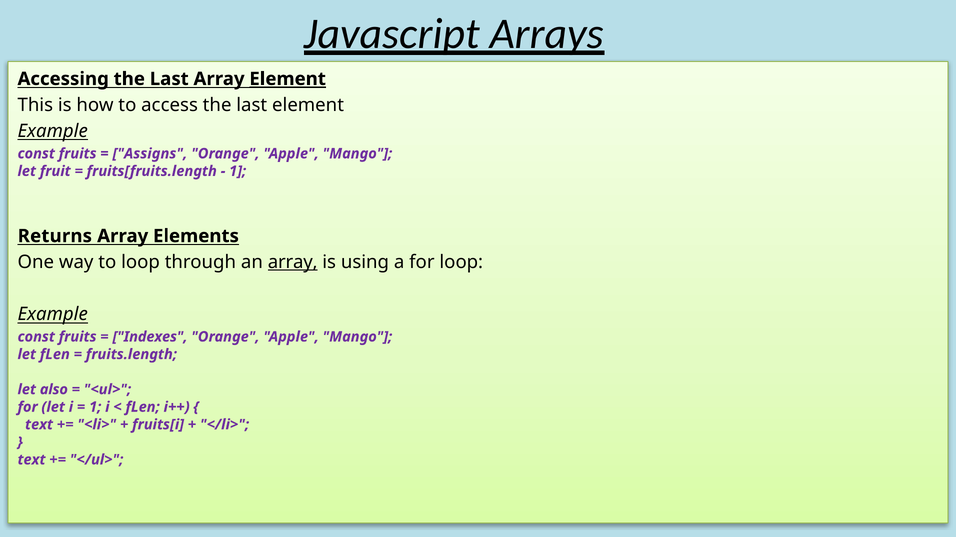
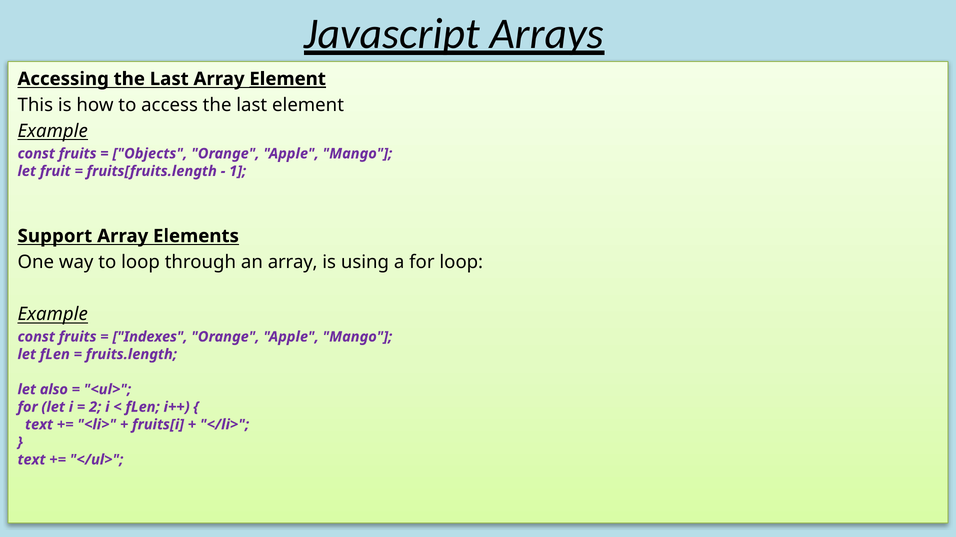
Assigns: Assigns -> Objects (150, 154)
Returns: Returns -> Support (55, 236)
array underline: present -> none (293, 262)
1: 1 -> 2 (95, 408)
